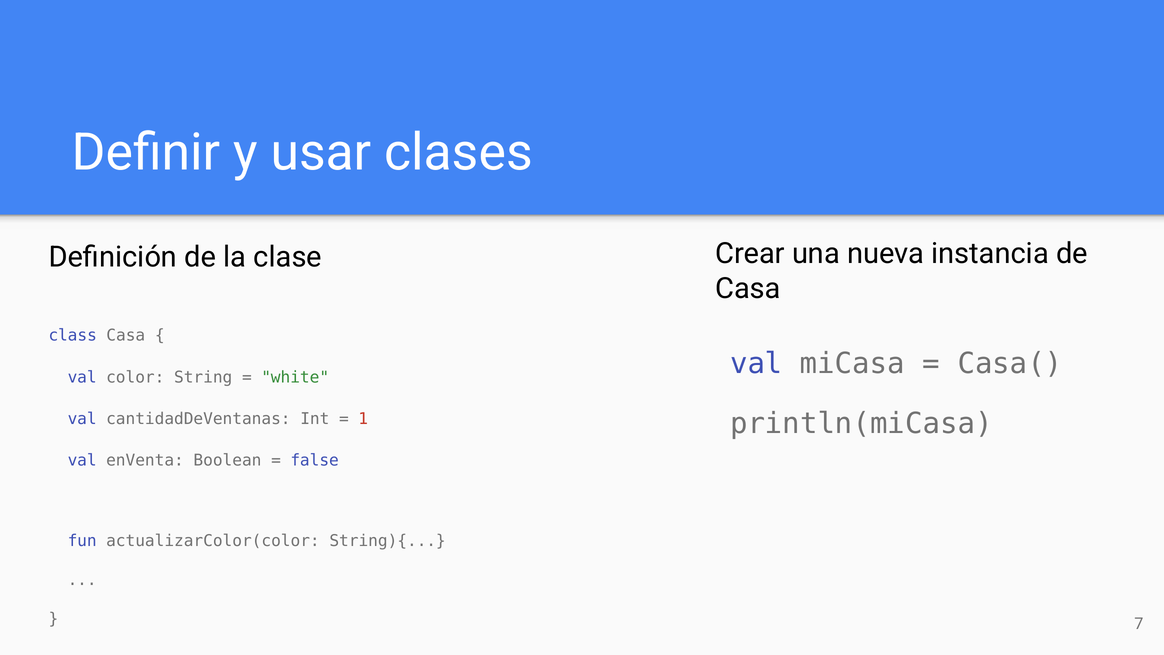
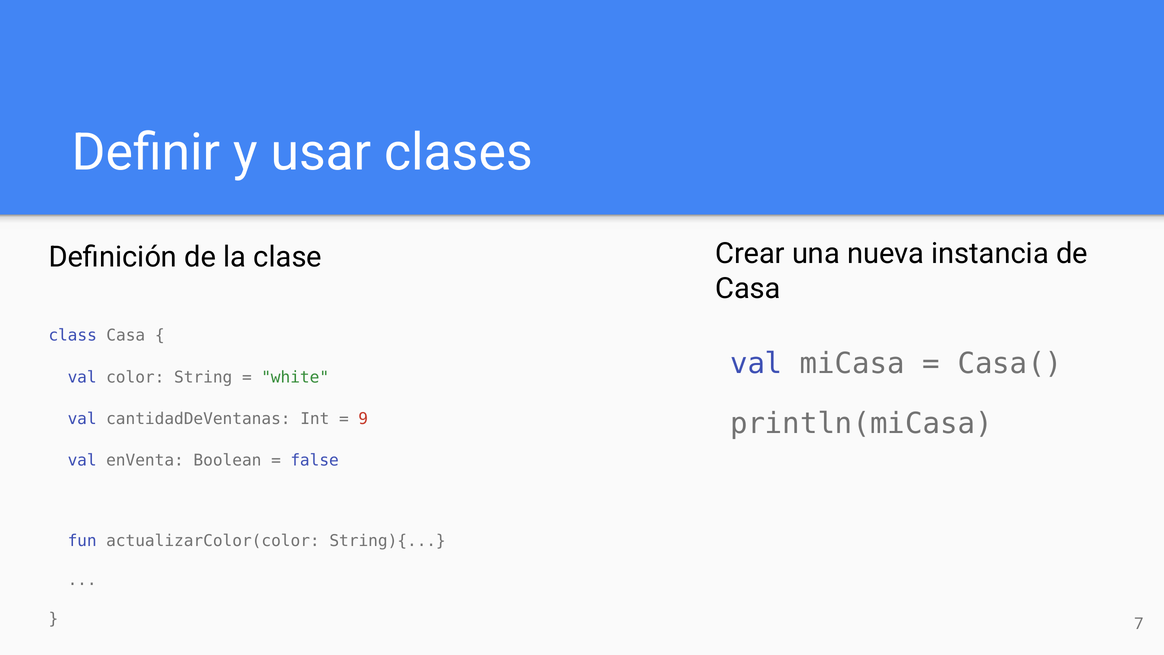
1: 1 -> 9 (363, 419)
